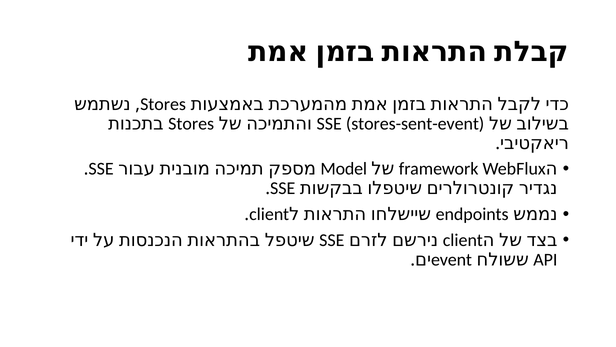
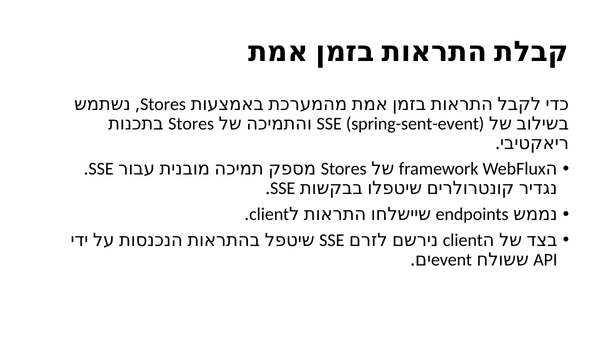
stores-sent-event: stores-sent-event -> spring-sent-event (415, 124)
Model: Model -> Stores (344, 169)
